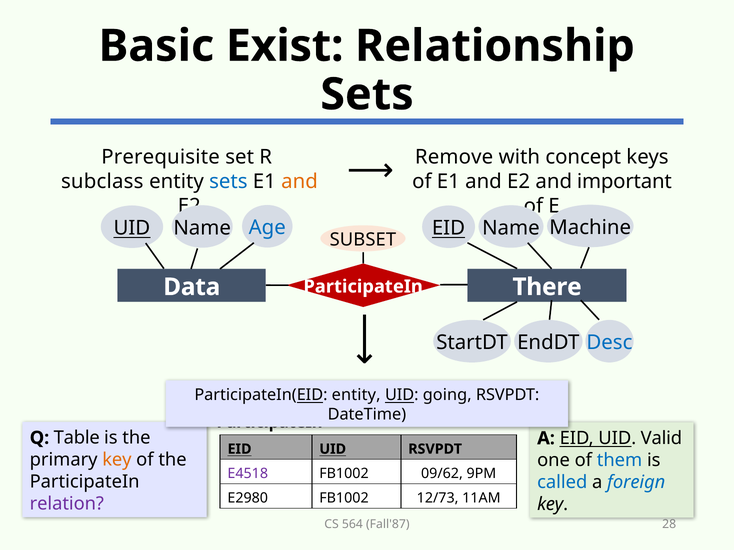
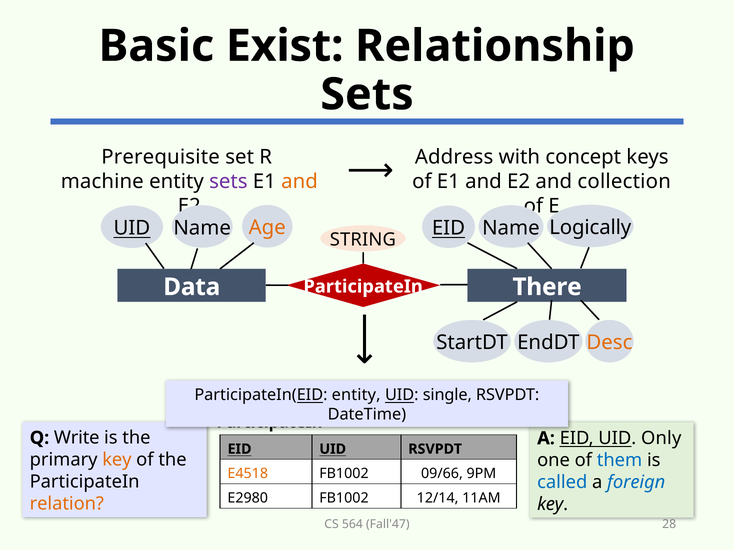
Remove: Remove -> Address (454, 157)
subclass: subclass -> machine (102, 182)
sets colour: blue -> purple (228, 182)
important: important -> collection (624, 182)
Age colour: blue -> orange (267, 228)
Machine: Machine -> Logically (590, 228)
SUBSET: SUBSET -> STRING (363, 240)
Desc colour: blue -> orange (609, 343)
going: going -> single (447, 395)
Table: Table -> Write (77, 438)
Valid: Valid -> Only (661, 439)
E4518 colour: purple -> orange (248, 474)
09/62: 09/62 -> 09/66 (442, 474)
12/73: 12/73 -> 12/14 (438, 498)
relation colour: purple -> orange (67, 504)
Fall'87: Fall'87 -> Fall'47 (388, 525)
